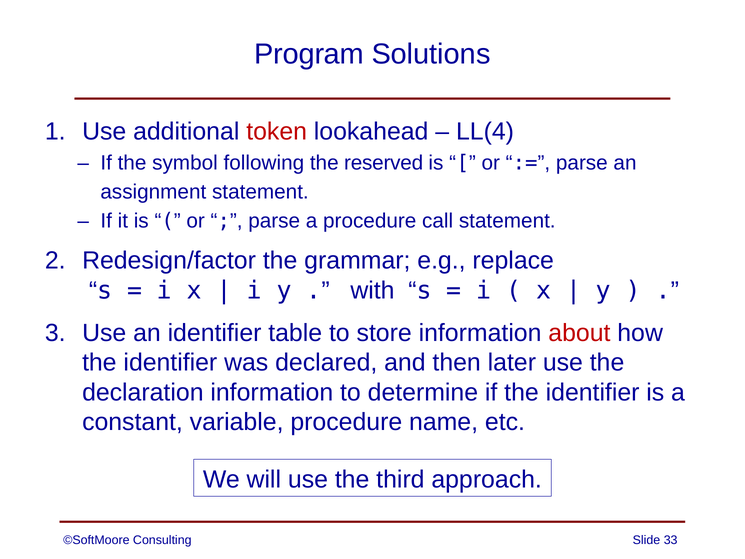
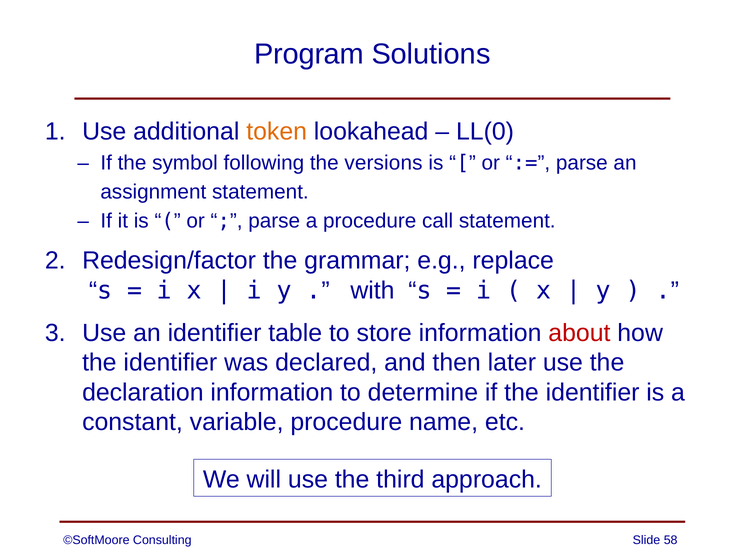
token colour: red -> orange (277, 132)
LL(4: LL(4 -> LL(0 (485, 132)
reserved: reserved -> versions (383, 163)
33: 33 -> 58 (671, 540)
